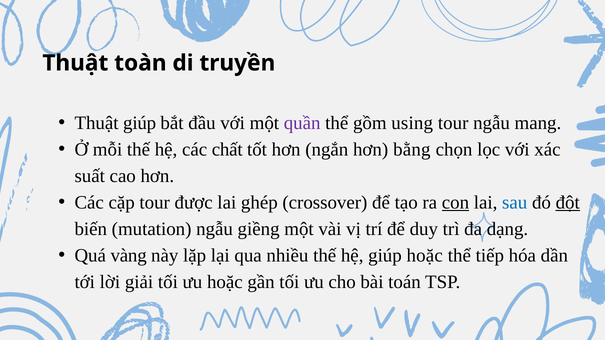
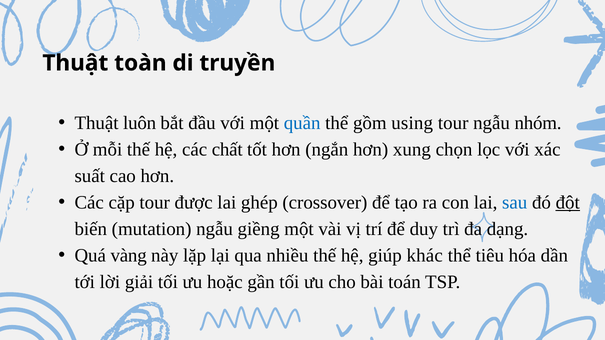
Thuật giúp: giúp -> luôn (140, 123)
quần colour: purple -> blue (302, 123)
mang: mang -> nhóm (538, 123)
bằng: bằng -> xung (412, 150)
con underline: present -> none (455, 203)
giúp hoặc: hoặc -> khác (425, 256)
tiếp: tiếp -> tiêu (490, 256)
